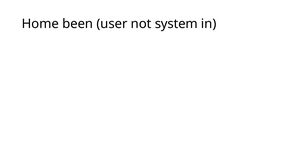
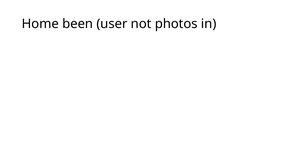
system: system -> photos (176, 24)
